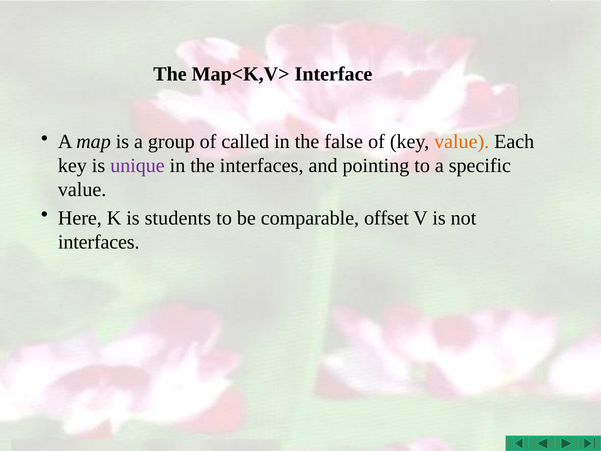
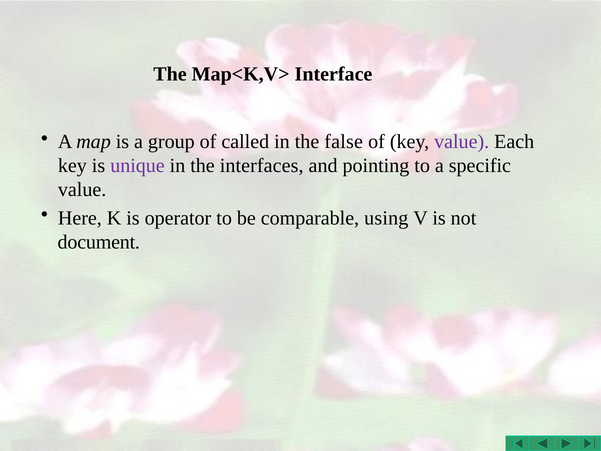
value colour: orange -> purple (462, 142)
students: students -> operator (178, 218)
offset: offset -> using (386, 218)
interfaces: interfaces -> document (99, 242)
